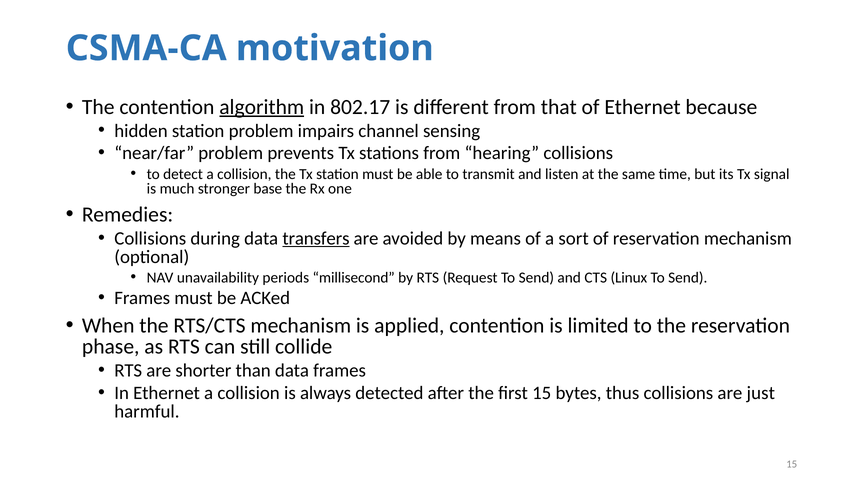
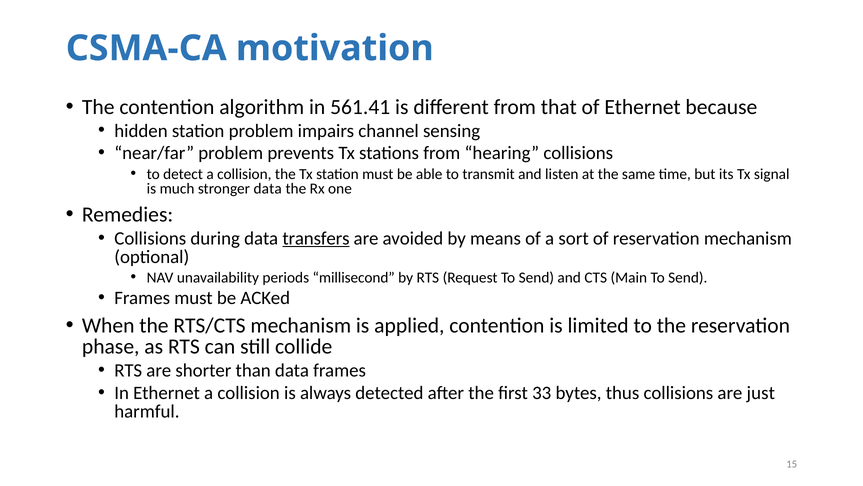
algorithm underline: present -> none (262, 107)
802.17: 802.17 -> 561.41 (360, 107)
stronger base: base -> data (268, 189)
Linux: Linux -> Main (629, 277)
first 15: 15 -> 33 (542, 393)
